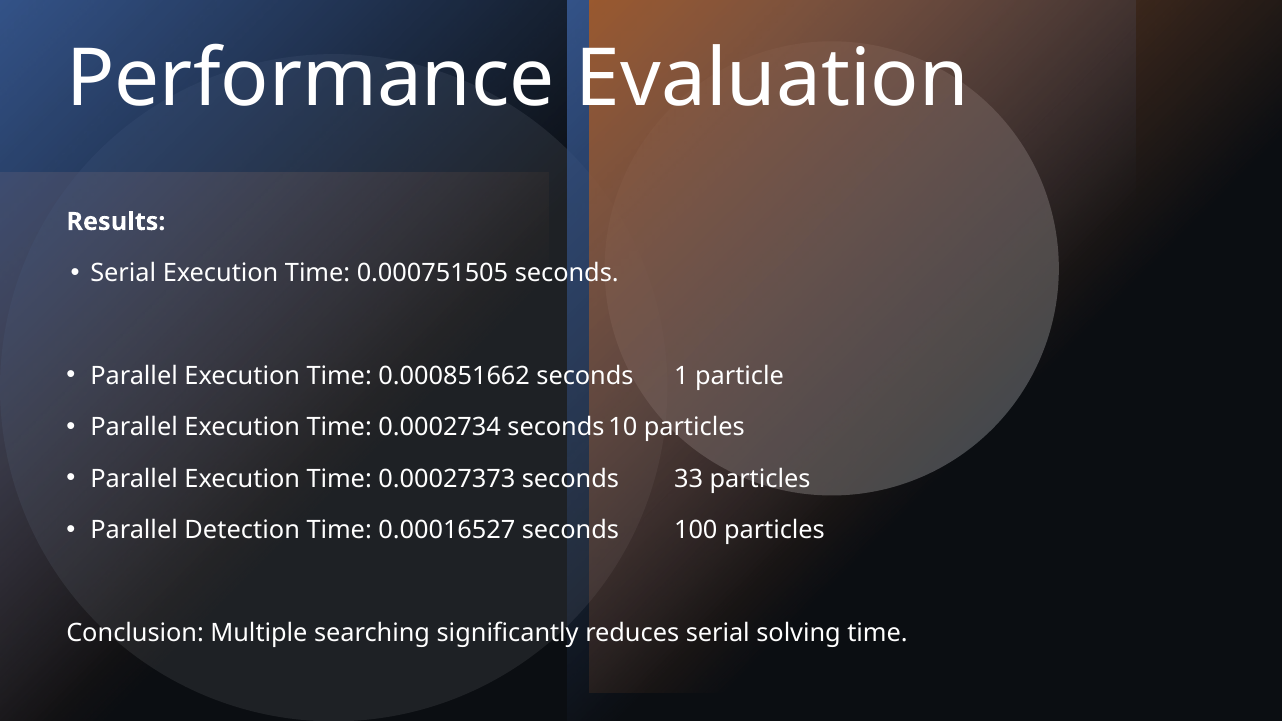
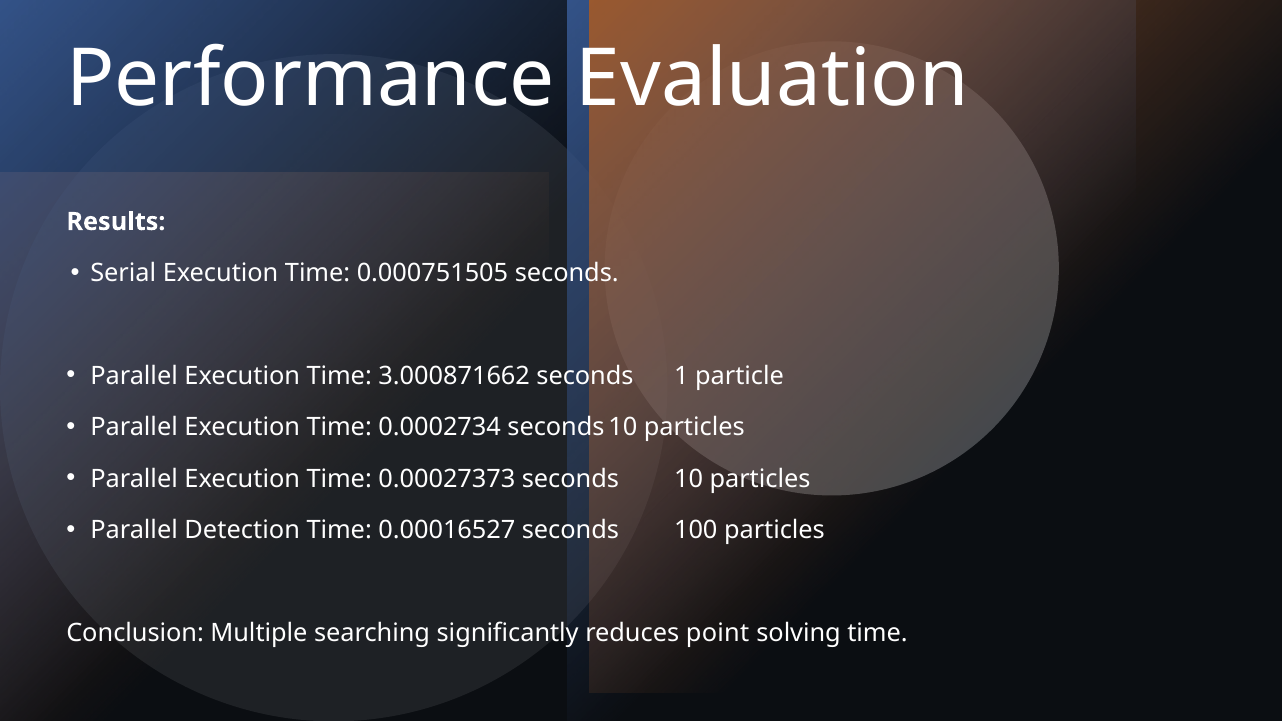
0.000851662: 0.000851662 -> 3.000871662 (454, 376)
33: 33 -> 10 (689, 479)
reduces serial: serial -> point (718, 633)
